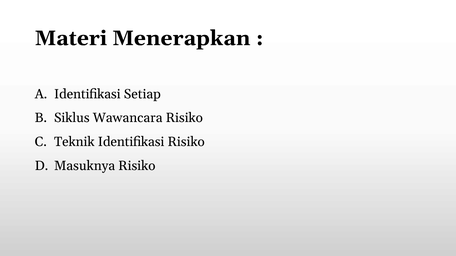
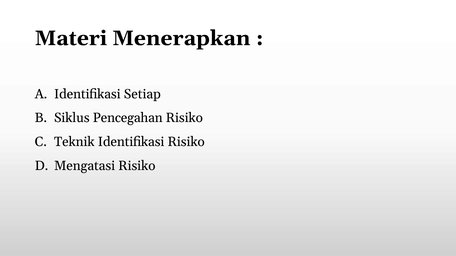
Wawancara: Wawancara -> Pencegahan (128, 118)
Masuknya: Masuknya -> Mengatasi (85, 166)
